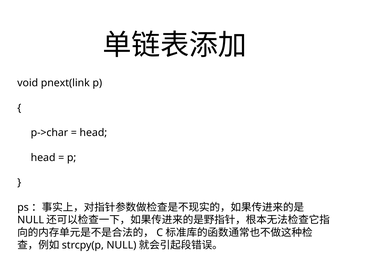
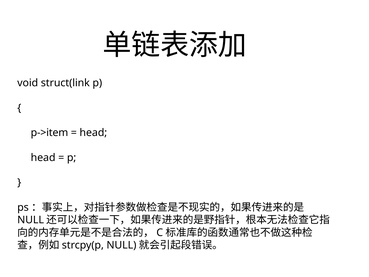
pnext(link: pnext(link -> struct(link (65, 83)
p->char: p->char -> p->item (49, 133)
